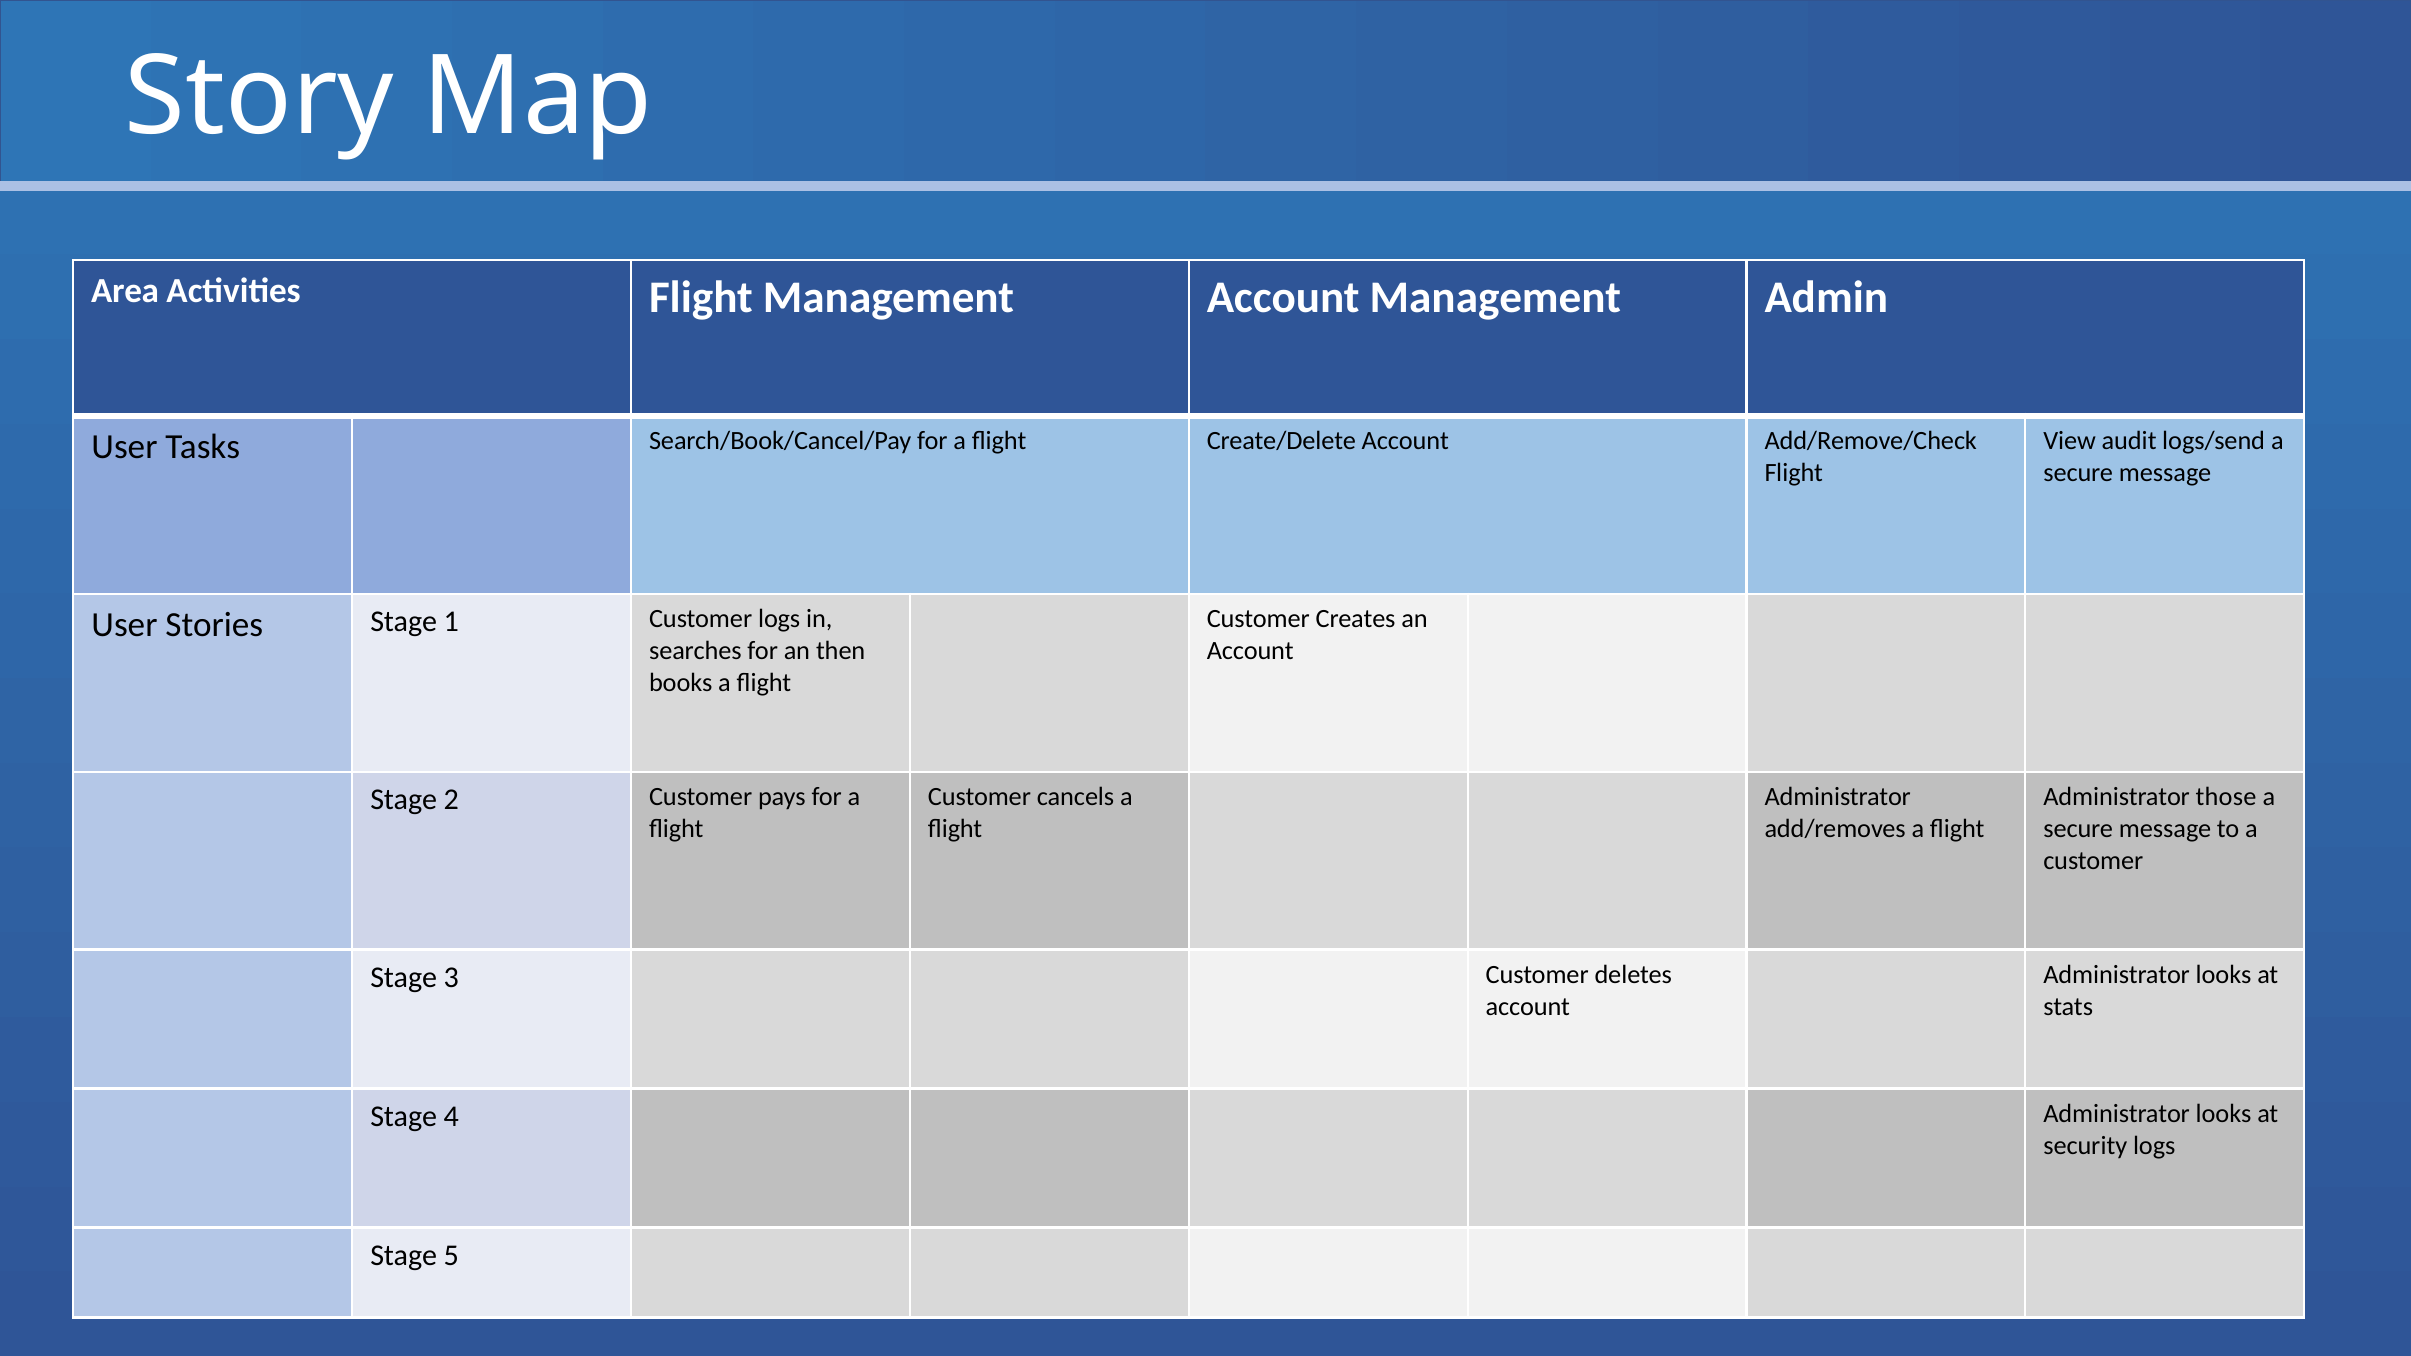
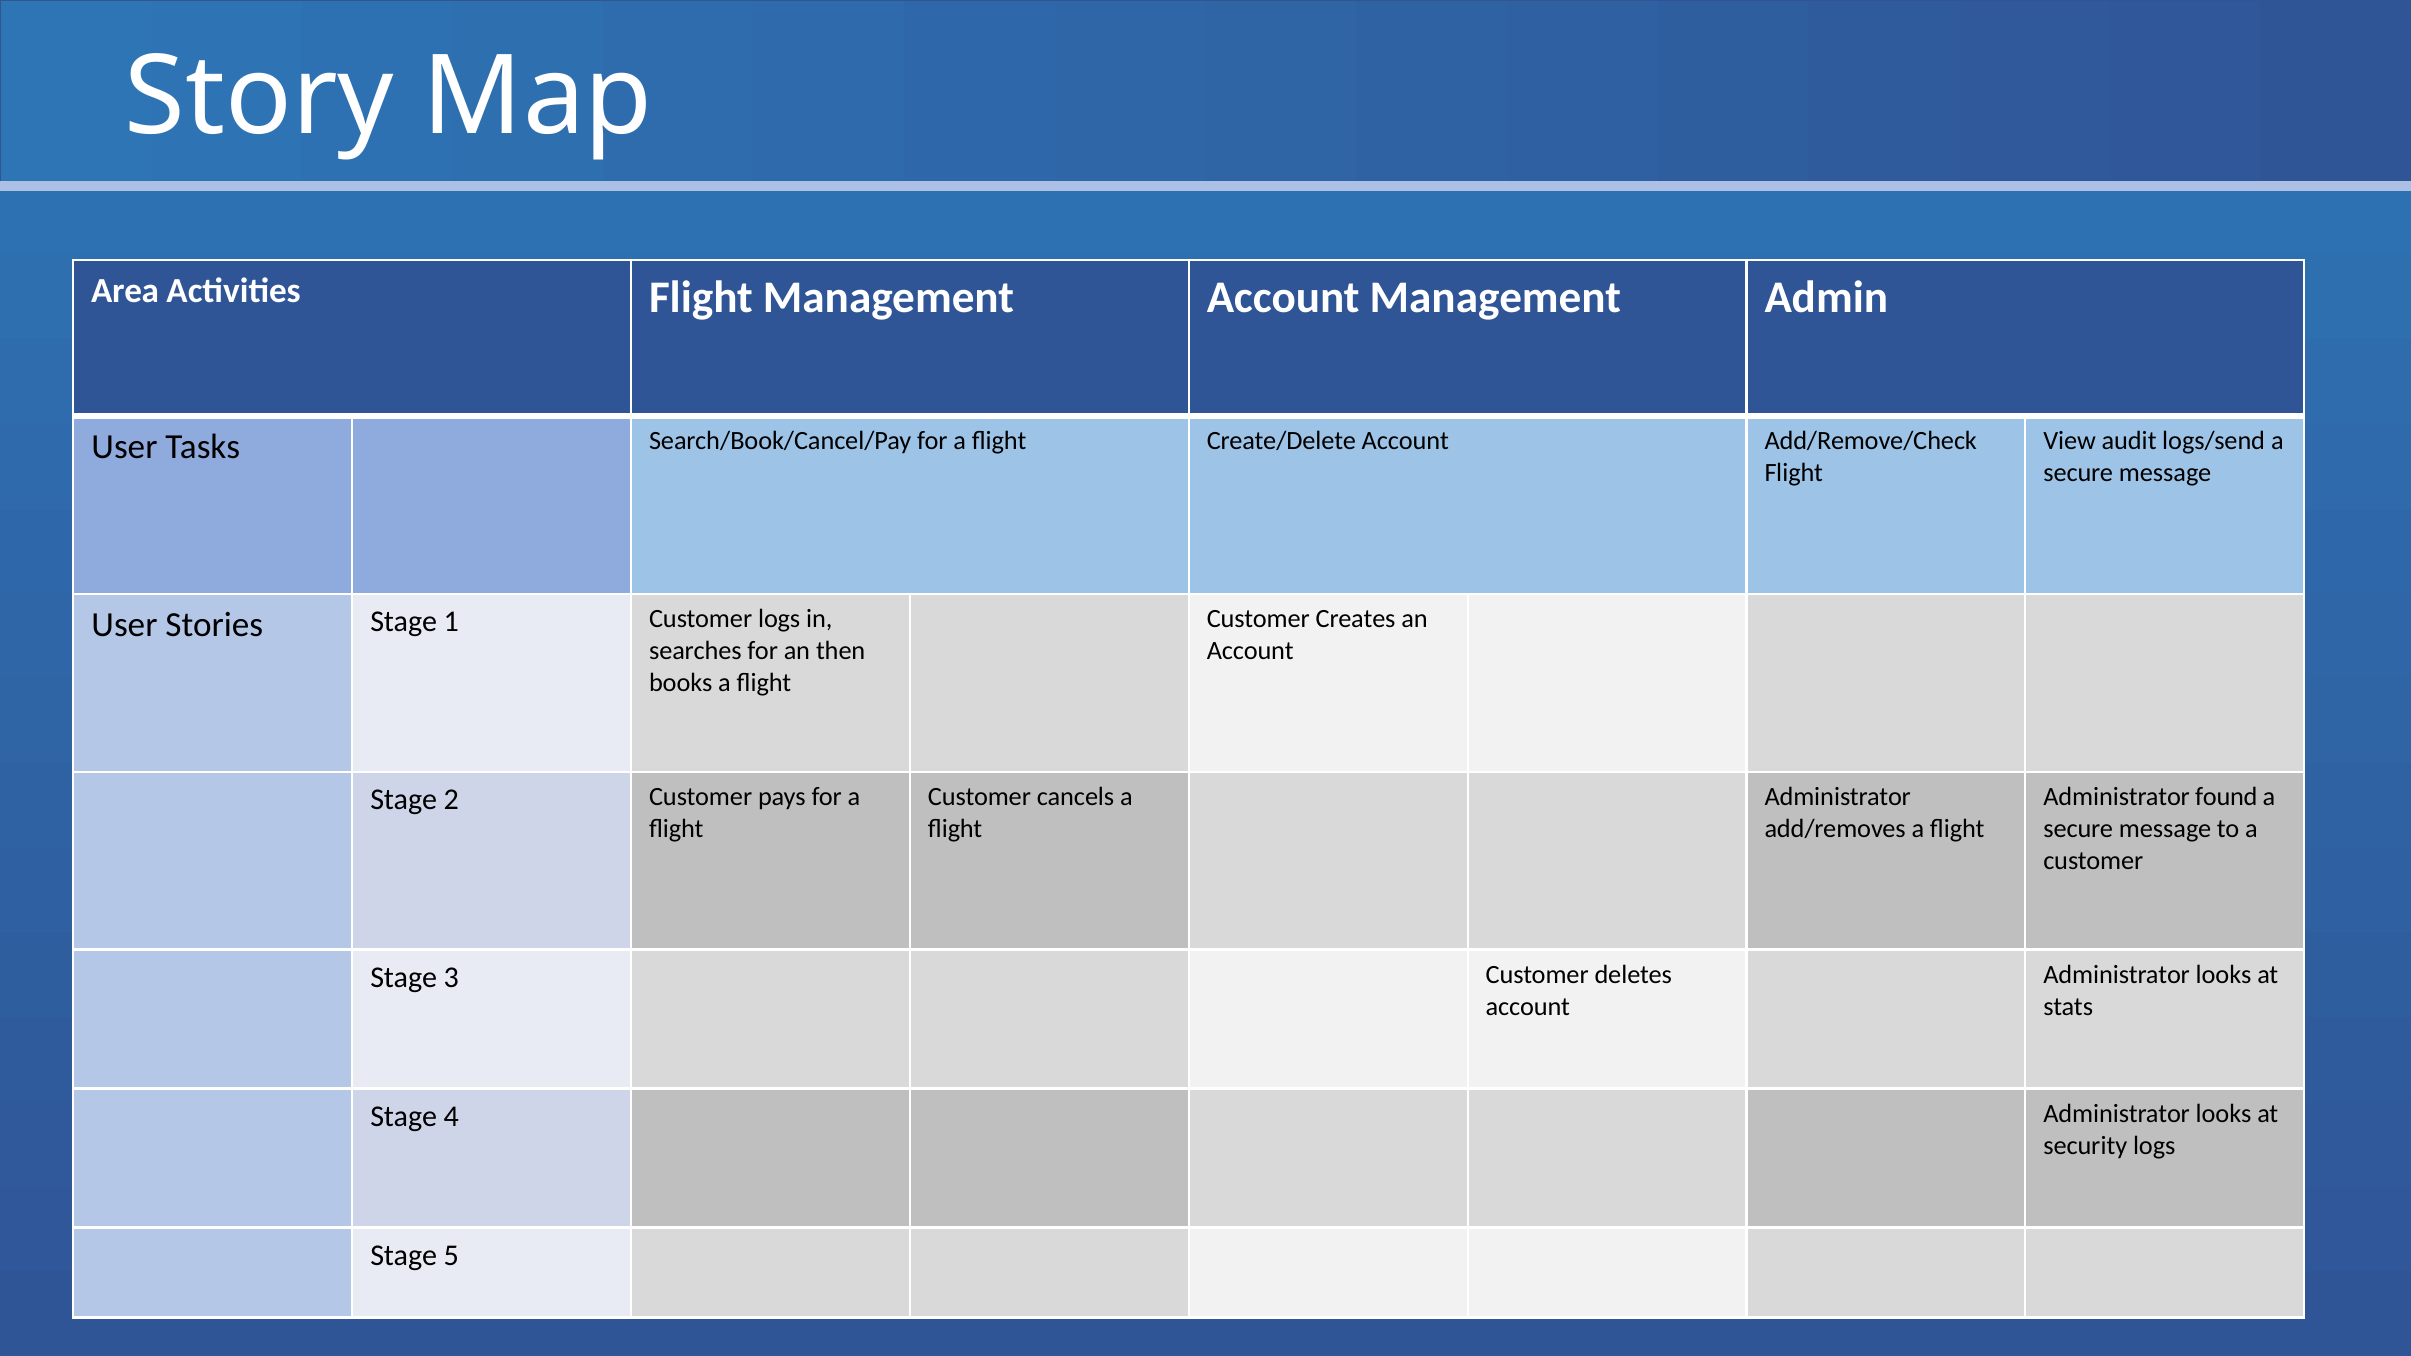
those: those -> found (2226, 797)
